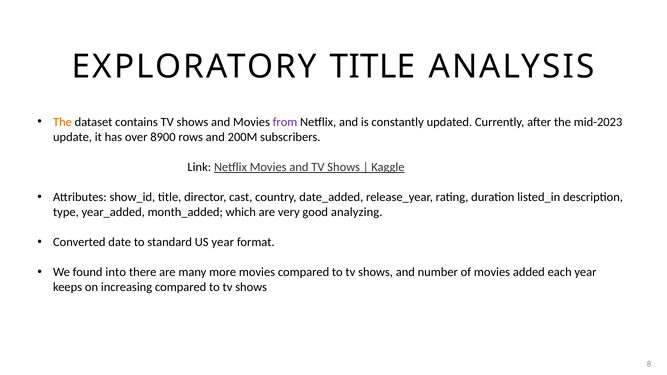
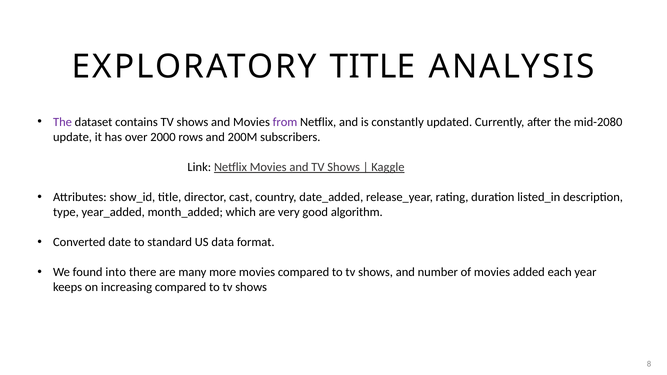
The colour: orange -> purple (62, 122)
mid-2023: mid-2023 -> mid-2080 (598, 122)
8900: 8900 -> 2000 (163, 137)
analyzing: analyzing -> algorithm (357, 212)
US year: year -> data (223, 242)
